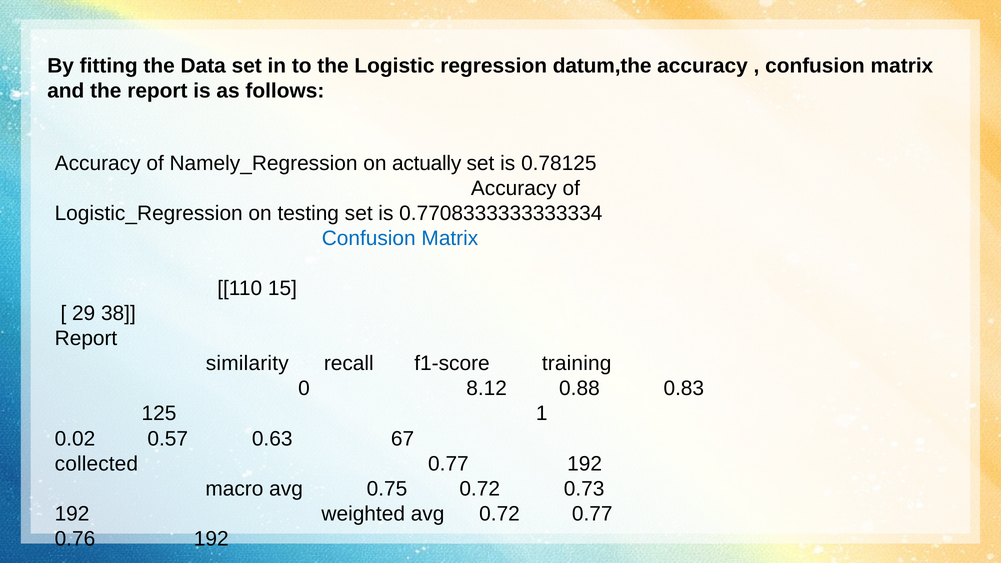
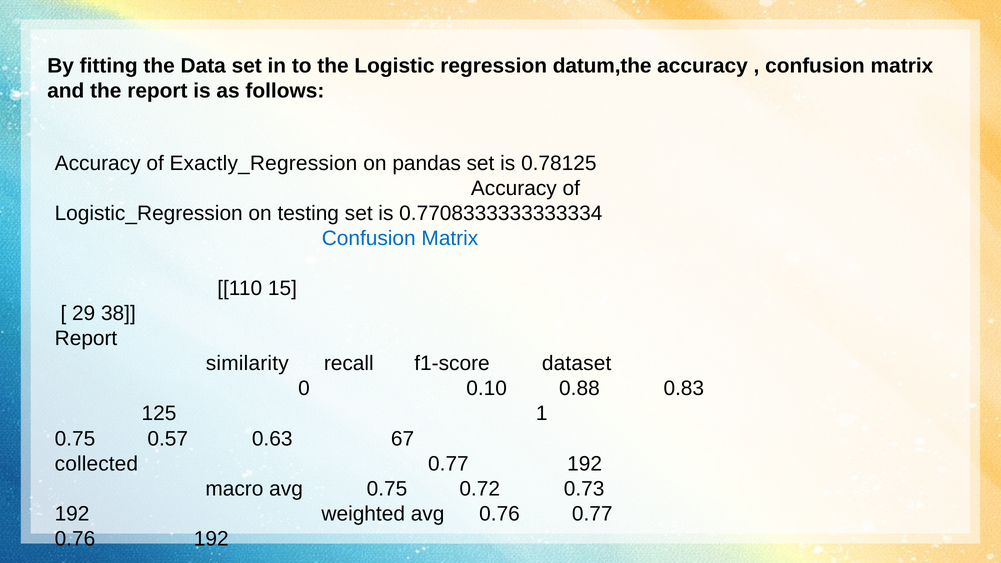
Namely_Regression: Namely_Regression -> Exactly_Regression (263, 163)
actually: actually -> pandas (427, 163)
training: training -> dataset (577, 364)
8.12: 8.12 -> 0.10 (487, 389)
0.02: 0.02 -> 0.75 (75, 439)
avg 0.72: 0.72 -> 0.76 (500, 514)
